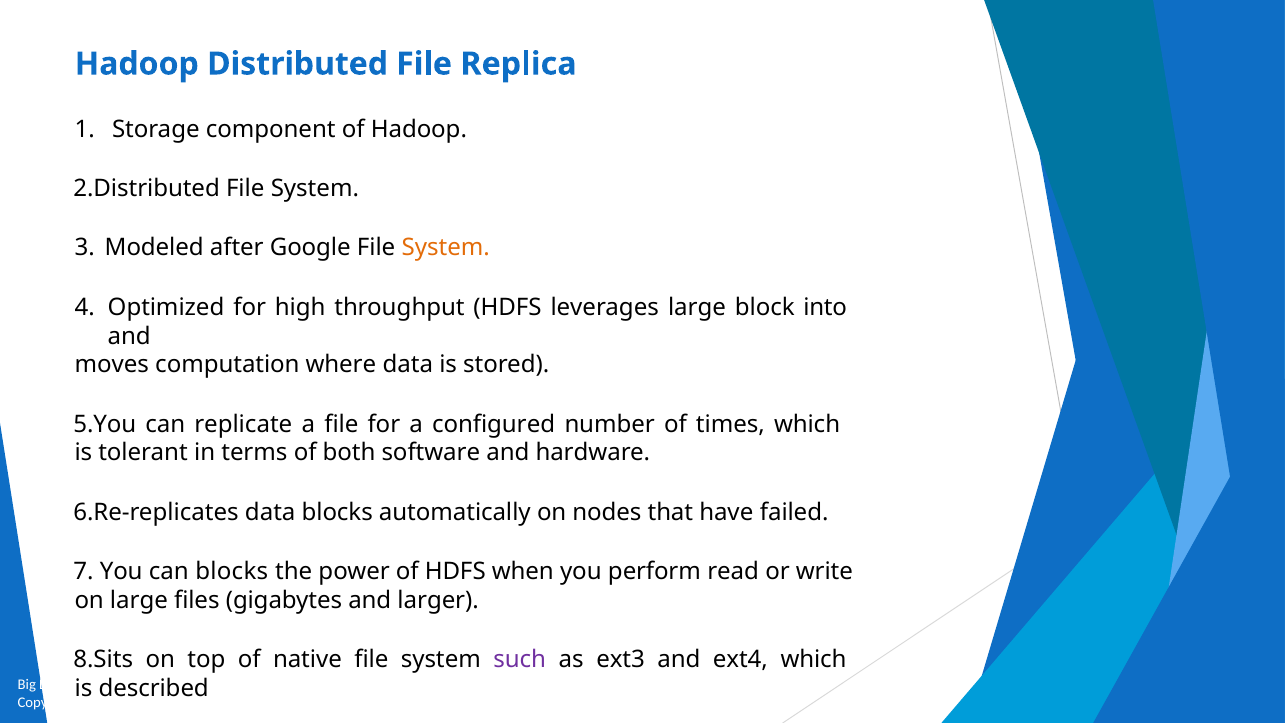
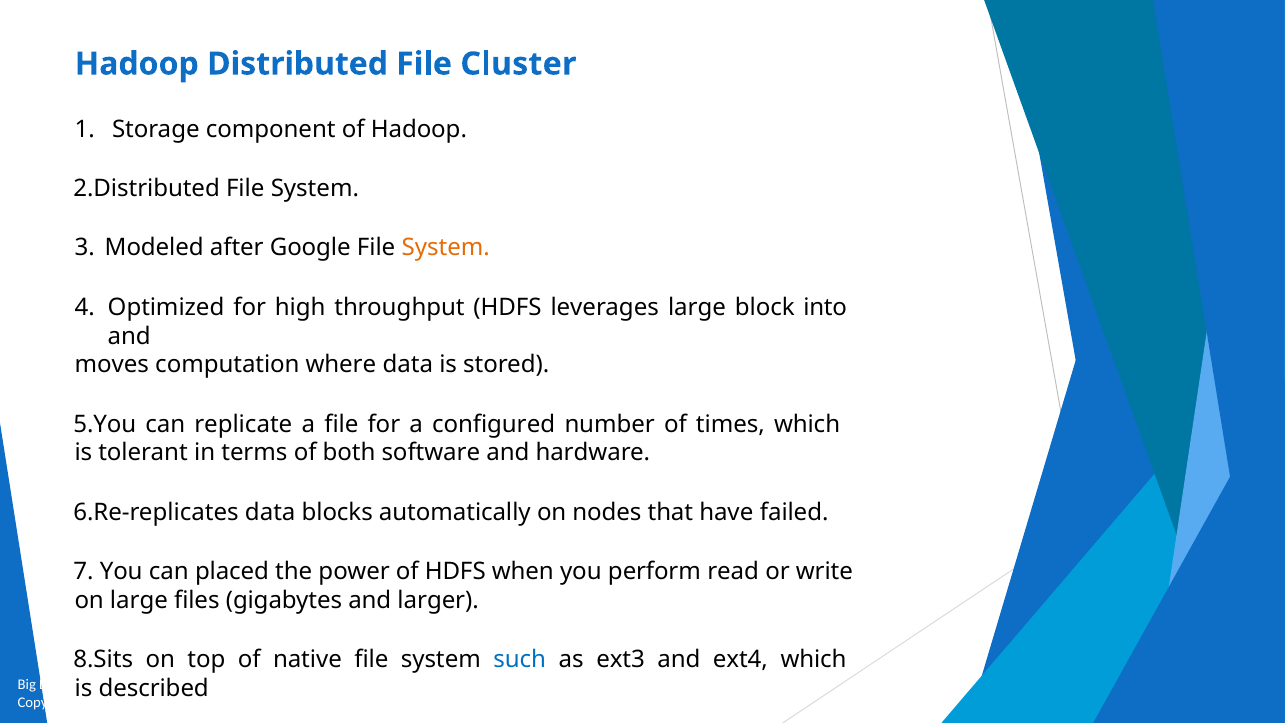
Replica: Replica -> Cluster (518, 64)
can blocks: blocks -> placed (232, 571)
such colour: purple -> blue (520, 659)
